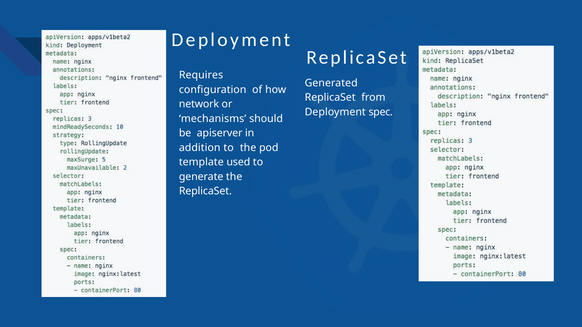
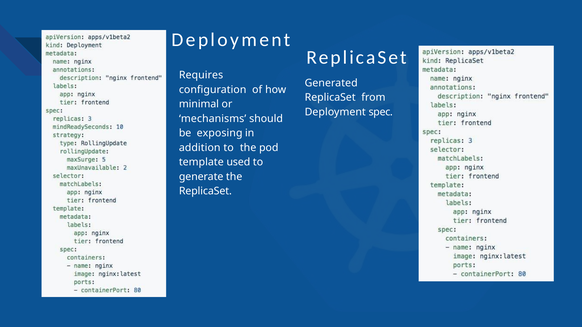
network: network -> minimal (199, 104)
apiserver: apiserver -> exposing (220, 133)
